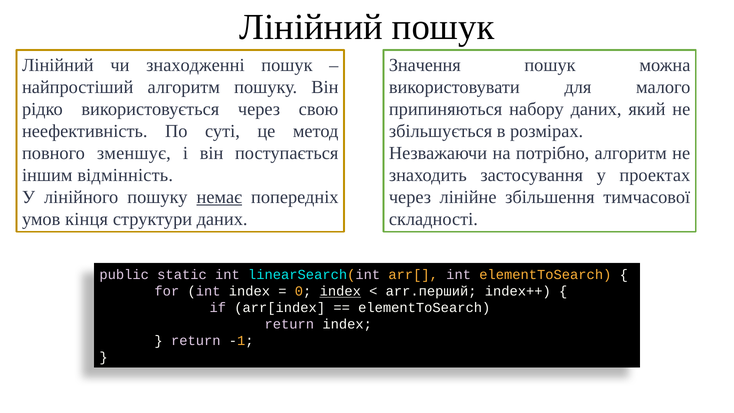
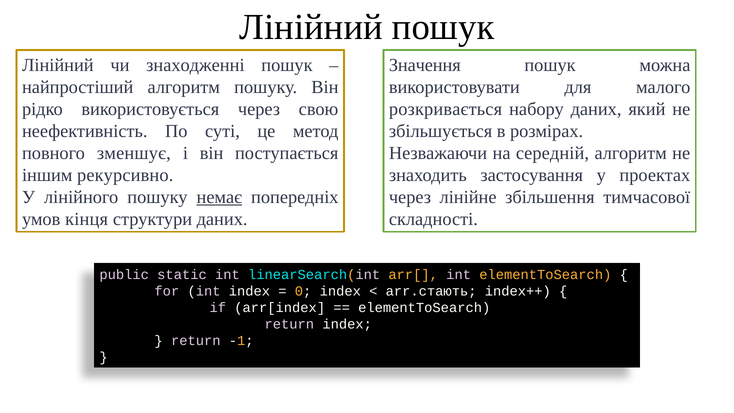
припиняються: припиняються -> розкривається (446, 109)
потрібно: потрібно -> середній (552, 153)
відмінність: відмінність -> рекурсивно (125, 175)
index underline: present -> none (340, 291)
arr.перший: arr.перший -> arr.стають (431, 291)
